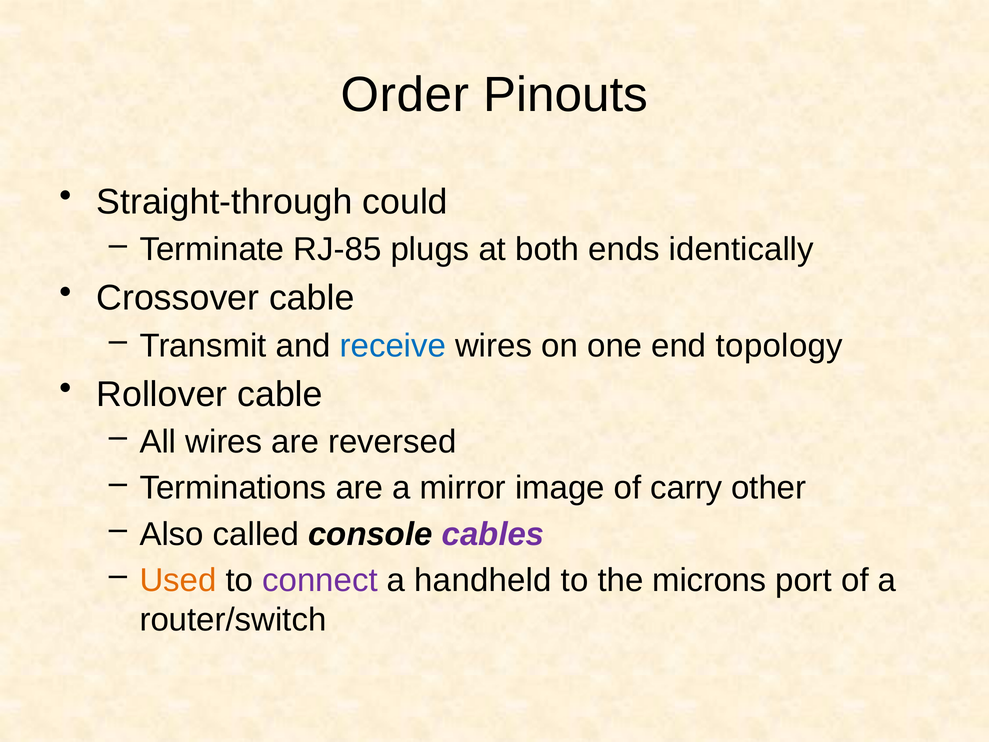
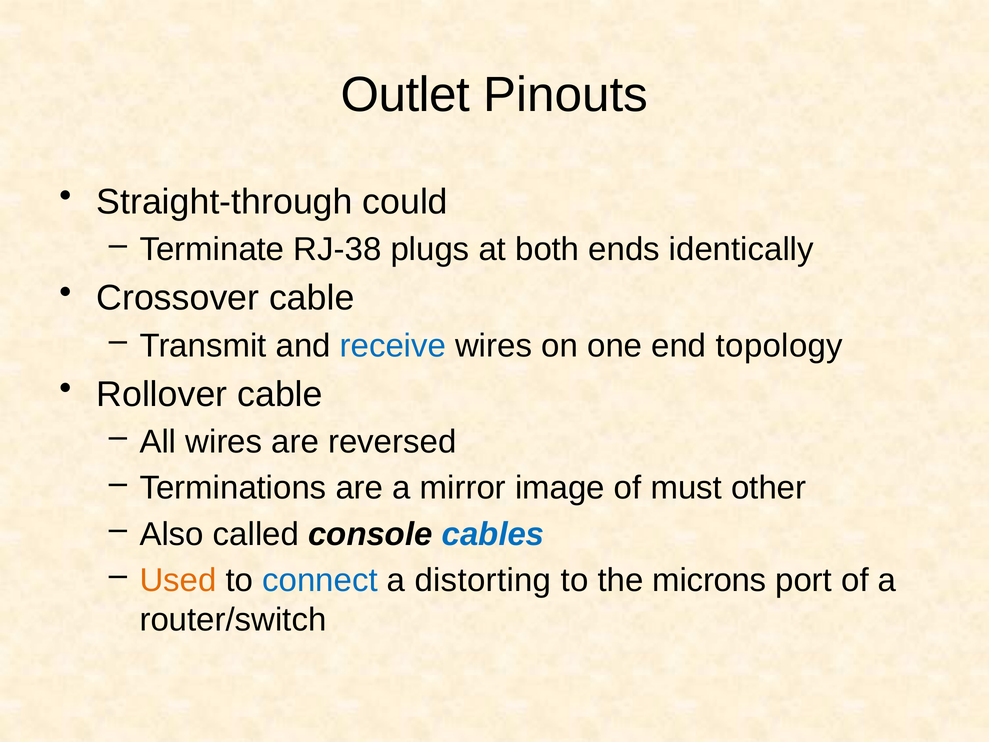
Order: Order -> Outlet (405, 95)
RJ-85: RJ-85 -> RJ-38 (337, 250)
carry: carry -> must (686, 488)
cables colour: purple -> blue (493, 534)
connect colour: purple -> blue (320, 580)
handheld: handheld -> distorting (483, 580)
